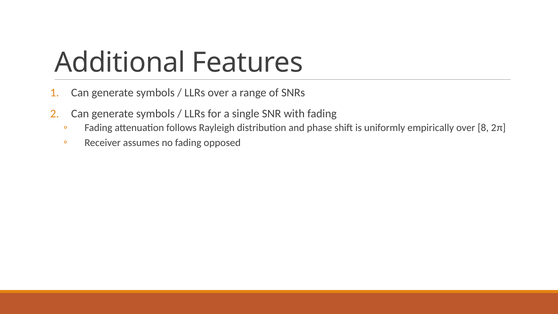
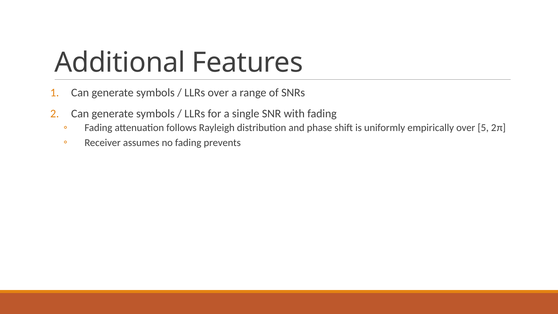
8: 8 -> 5 (483, 128)
opposed: opposed -> prevents (222, 143)
